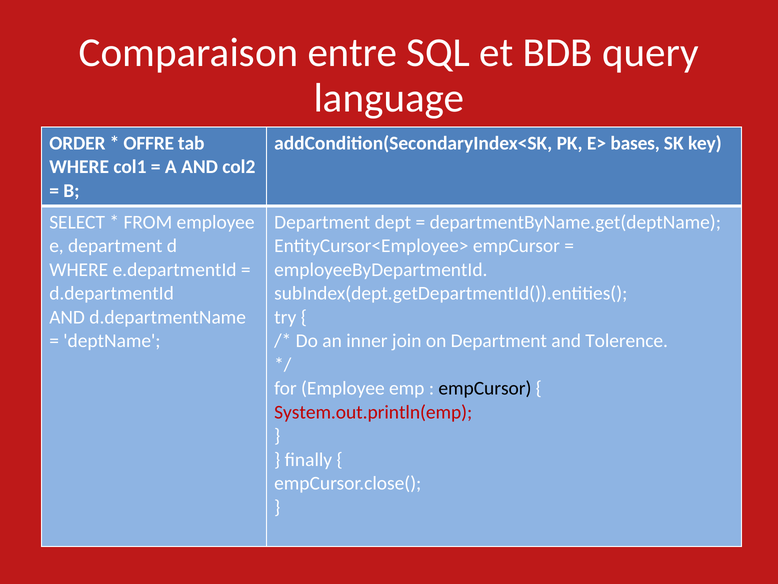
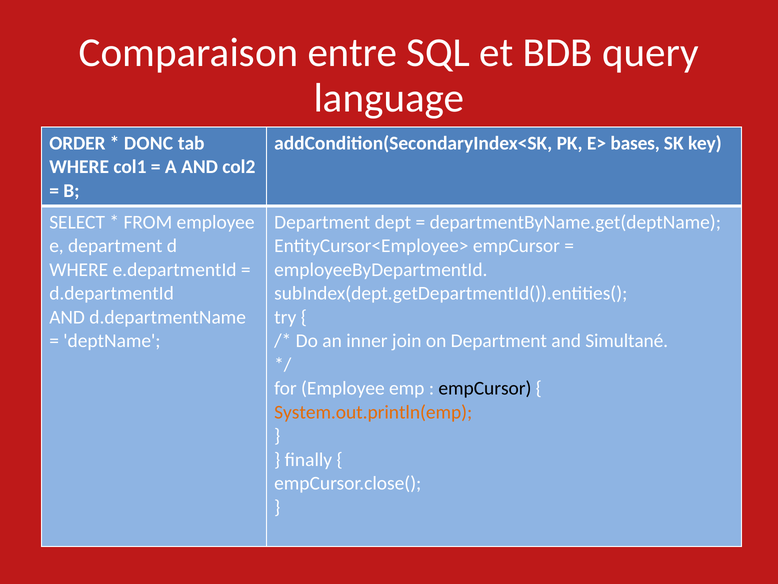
OFFRE: OFFRE -> DONC (149, 143)
Tolerence: Tolerence -> Simultané (627, 341)
System.out.println(emp colour: red -> orange (373, 412)
